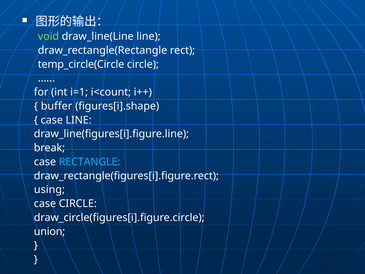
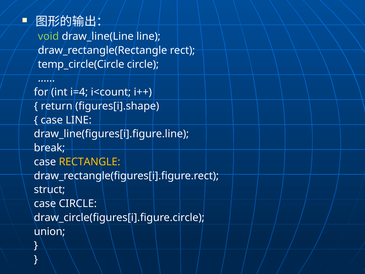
i=1: i=1 -> i=4 (79, 92)
buffer: buffer -> return (57, 106)
RECTANGLE colour: light blue -> yellow (90, 162)
using: using -> struct (50, 190)
